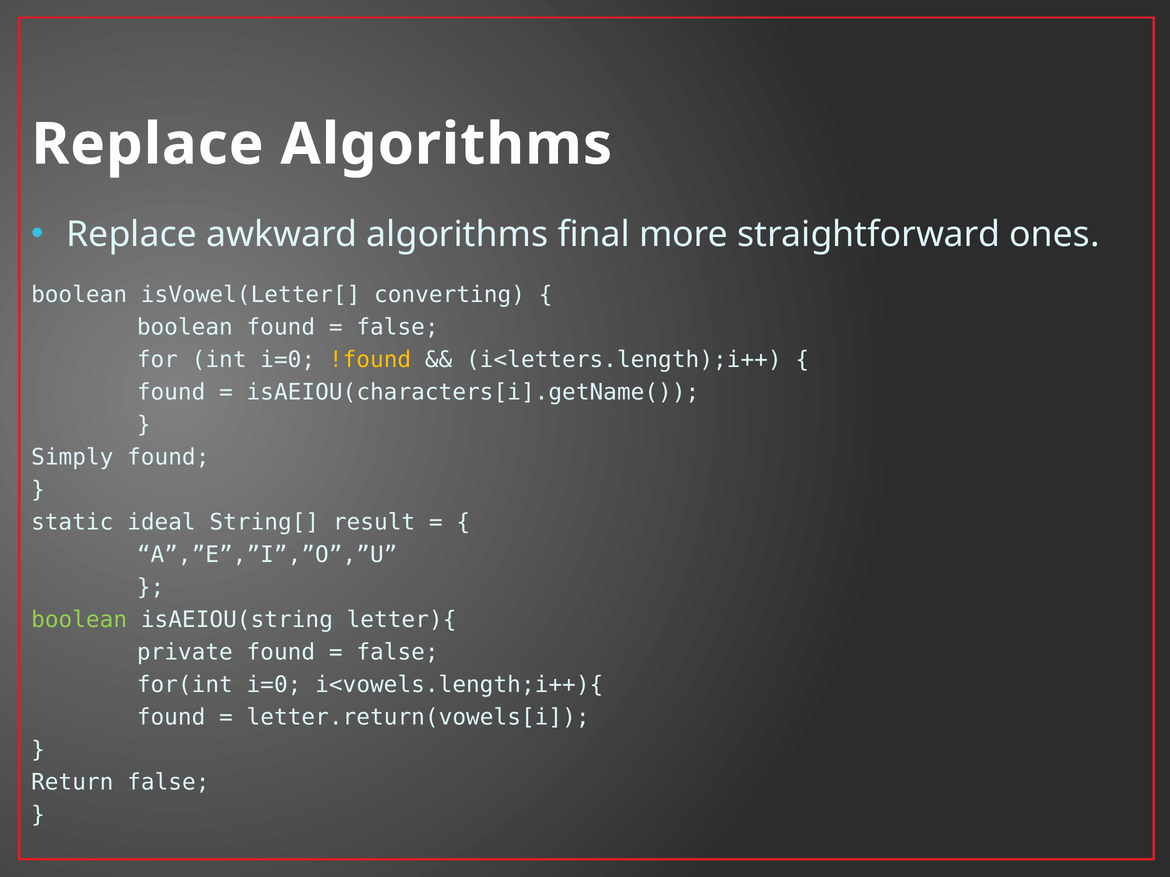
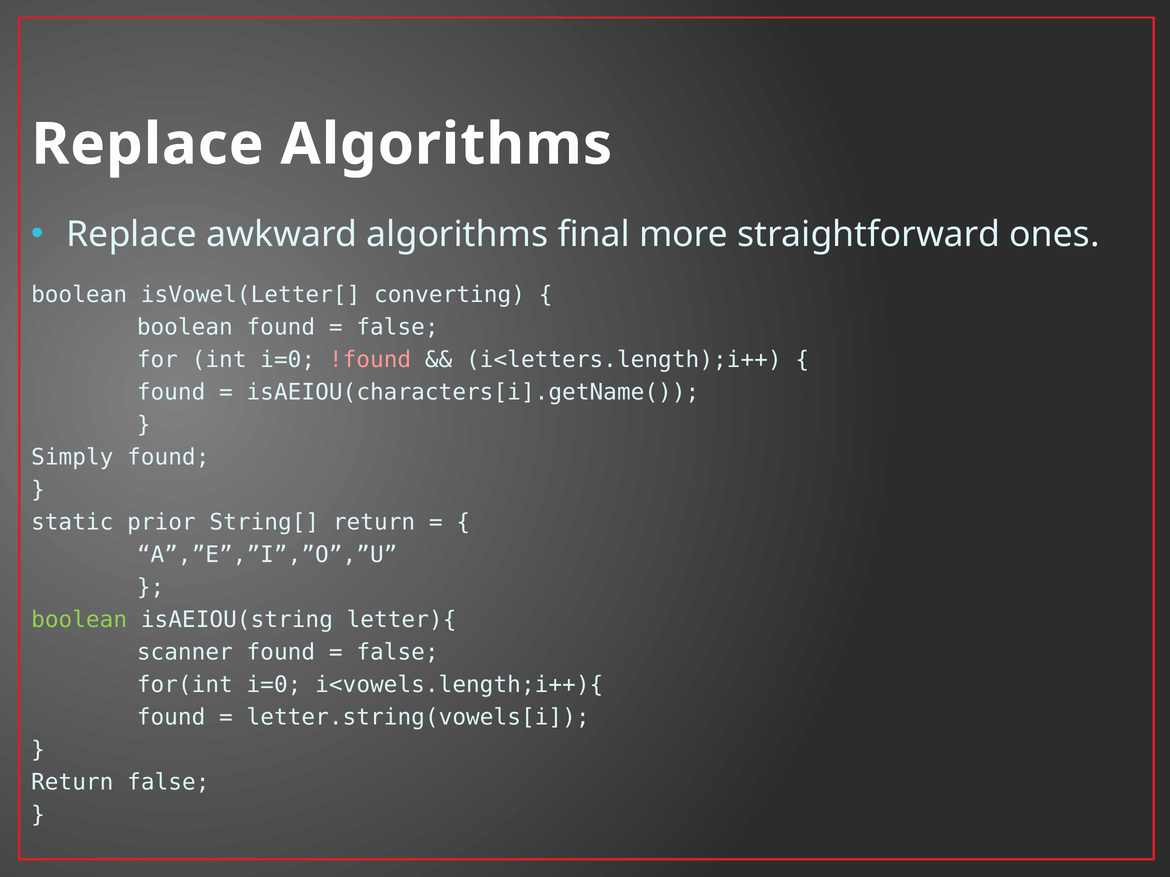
!found colour: yellow -> pink (370, 360)
ideal: ideal -> prior (161, 522)
String[ result: result -> return (374, 522)
private: private -> scanner (185, 653)
letter.return(vowels[i: letter.return(vowels[i -> letter.string(vowels[i (418, 718)
